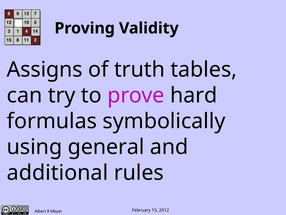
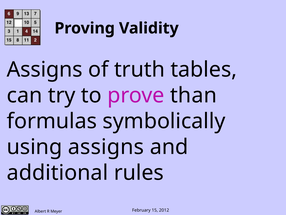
hard: hard -> than (194, 95)
using general: general -> assigns (106, 147)
